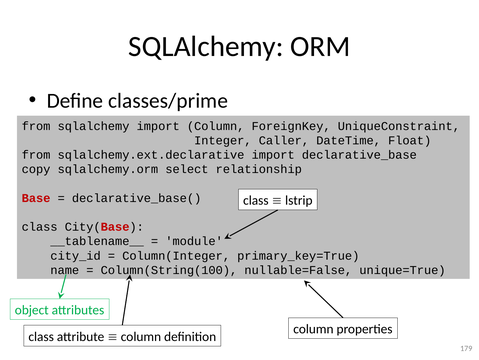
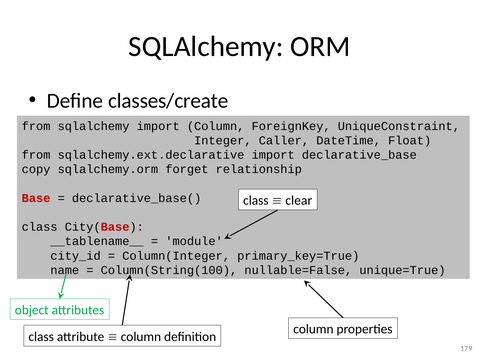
classes/prime: classes/prime -> classes/create (168, 100)
select: select -> forget (187, 169)
lstrip: lstrip -> clear (299, 200)
